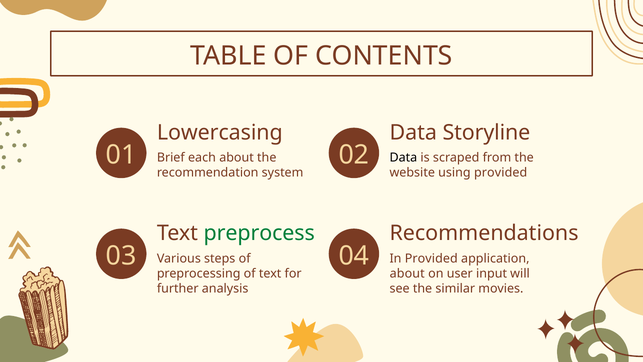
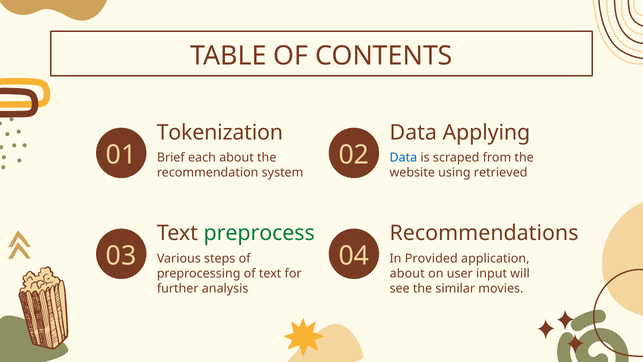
Lowercasing: Lowercasing -> Tokenization (220, 132)
Storyline: Storyline -> Applying (486, 132)
Data colour: black -> blue (403, 158)
using provided: provided -> retrieved (501, 173)
